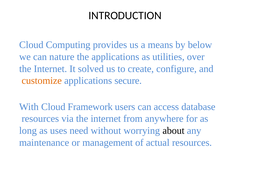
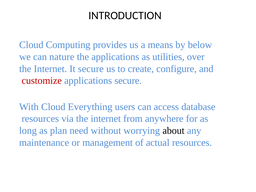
It solved: solved -> secure (91, 69)
customize colour: orange -> red (42, 81)
Framework: Framework -> Everything (90, 107)
uses: uses -> plan (59, 131)
